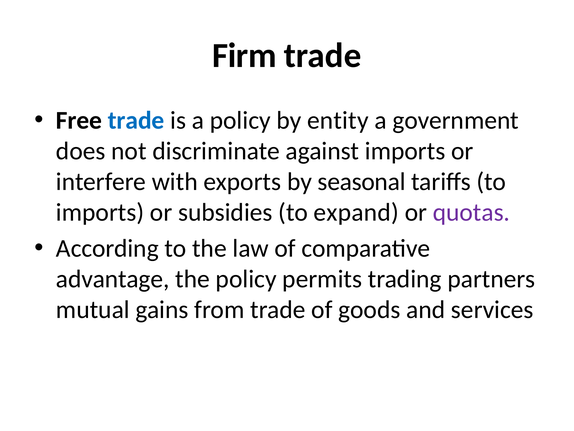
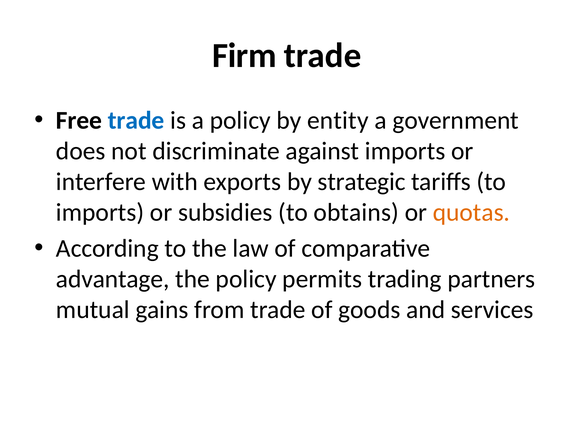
seasonal: seasonal -> strategic (362, 182)
expand: expand -> obtains (356, 212)
quotas colour: purple -> orange (471, 212)
